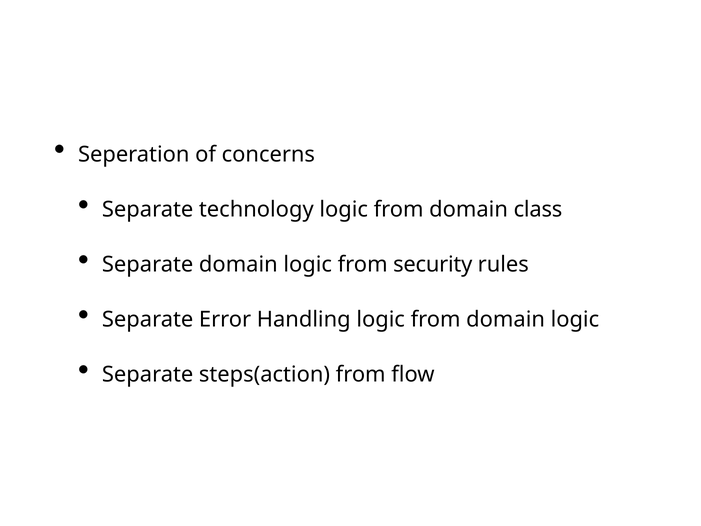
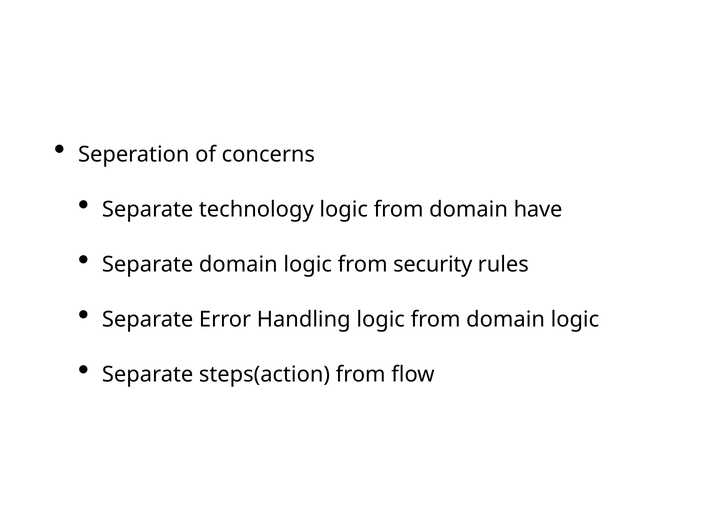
class: class -> have (538, 209)
